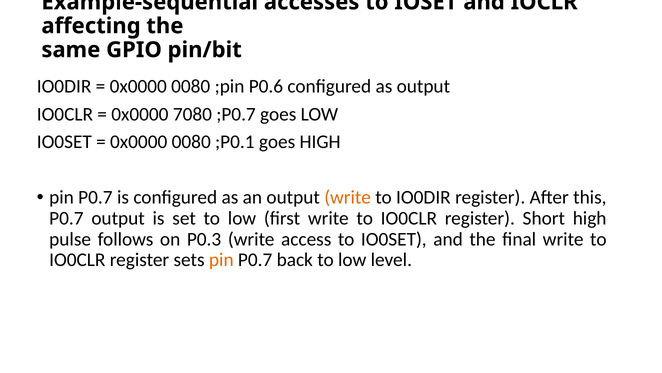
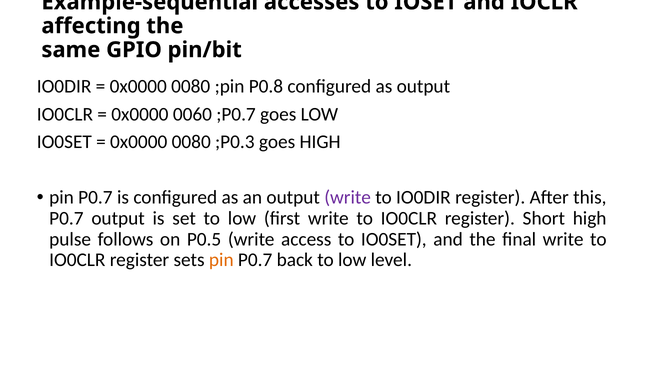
P0.6: P0.6 -> P0.8 (266, 86)
7080: 7080 -> 0060 (192, 114)
;P0.1: ;P0.1 -> ;P0.3 (235, 142)
write colour: orange -> purple (348, 197)
P0.3: P0.3 -> P0.5 (204, 239)
